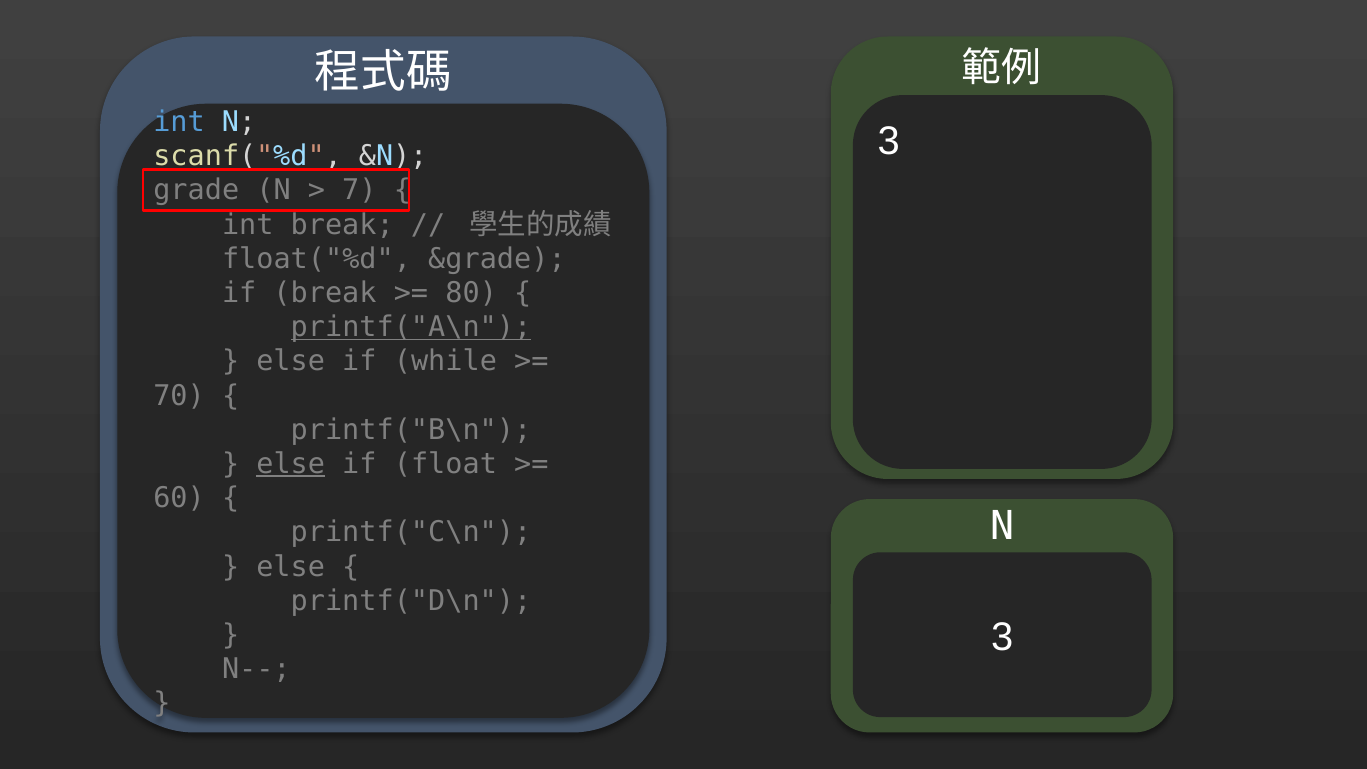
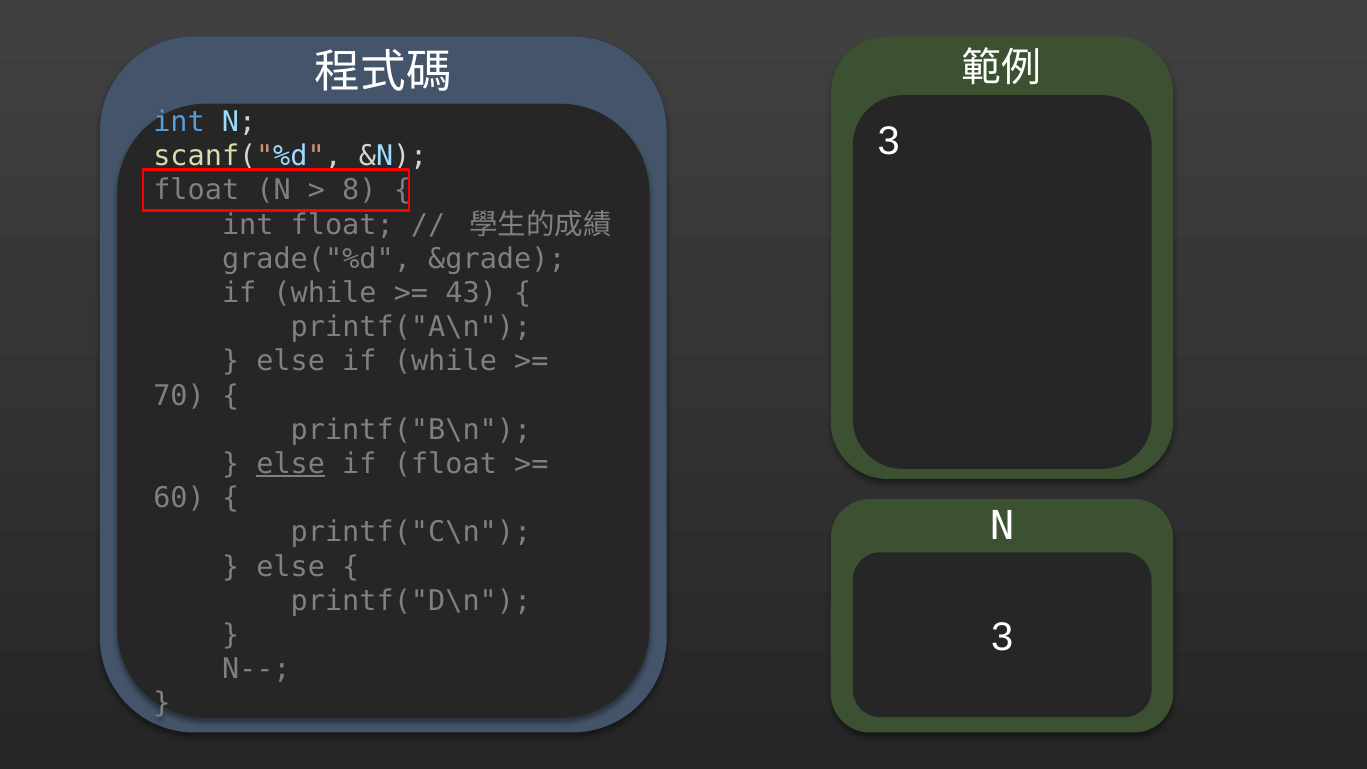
grade: grade -> float (196, 191)
7: 7 -> 8 (359, 191)
int break: break -> float (342, 225)
float("%d: float("%d -> grade("%d (316, 259)
break: break -> while (325, 293)
80: 80 -> 43 (471, 293)
printf("A\n underline: present -> none (411, 327)
